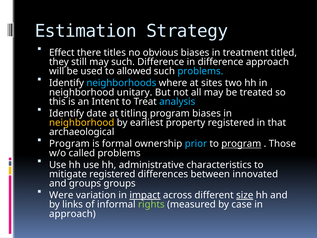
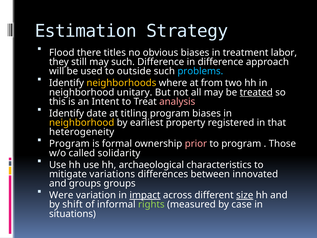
Effect: Effect -> Flood (62, 53)
titled: titled -> labor (284, 53)
allowed: allowed -> outside (134, 71)
neighborhoods colour: light blue -> yellow (121, 83)
sites: sites -> from (212, 83)
treated underline: none -> present (256, 92)
analysis colour: light blue -> pink (177, 102)
archaeological: archaeological -> heterogeneity (82, 132)
prior colour: light blue -> pink (196, 144)
program underline: present -> none (241, 144)
called problems: problems -> solidarity (119, 153)
administrative: administrative -> archaeological (151, 165)
mitigate registered: registered -> variations (112, 174)
links: links -> shift (72, 204)
approach: approach -> situations (72, 214)
